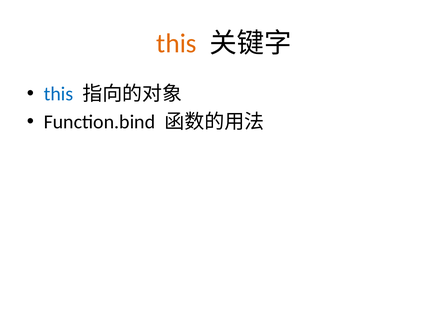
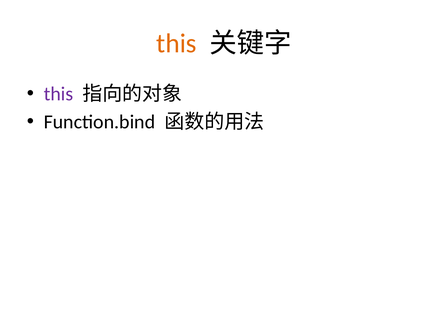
this colour: blue -> purple (58, 94)
